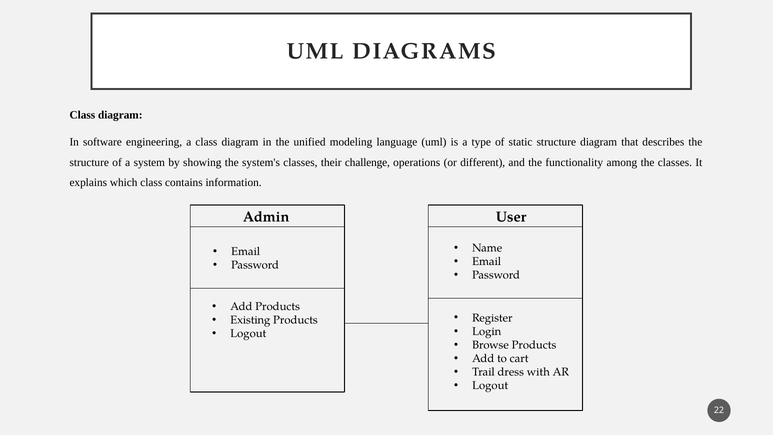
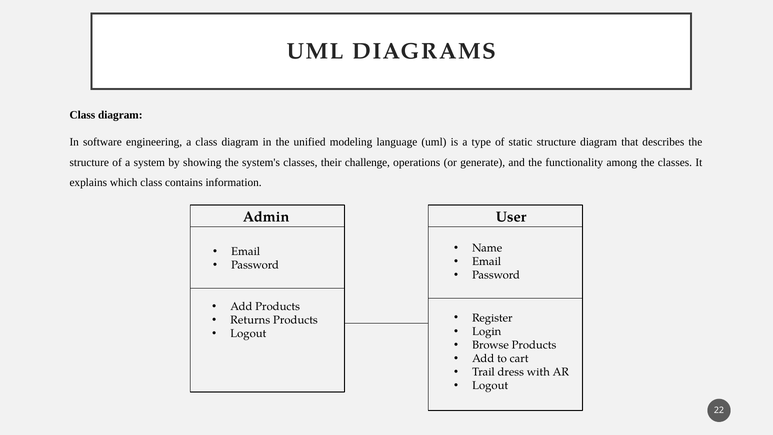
different: different -> generate (483, 162)
Existing: Existing -> Returns (250, 320)
